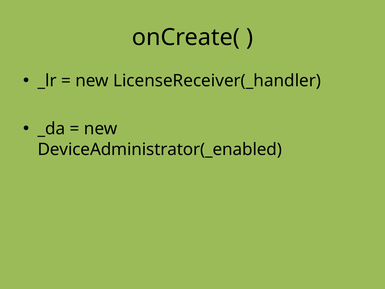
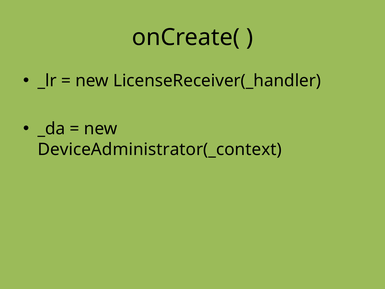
DeviceAdministrator(_enabled: DeviceAdministrator(_enabled -> DeviceAdministrator(_context (160, 149)
